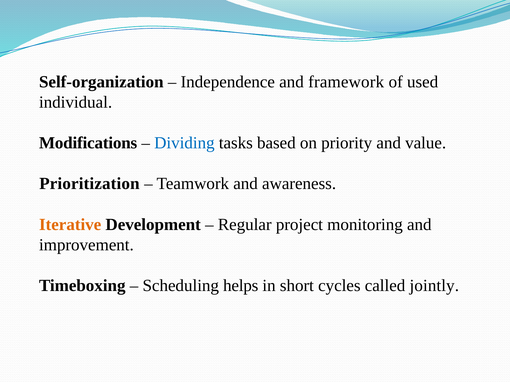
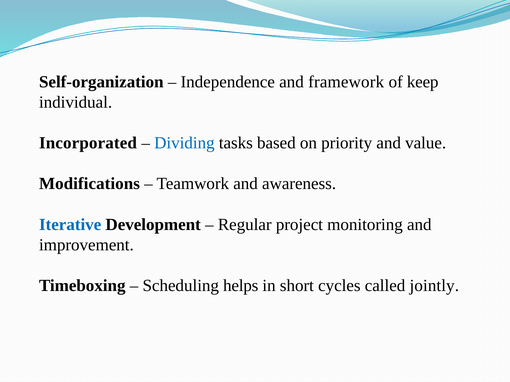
used: used -> keep (423, 82)
Modifications: Modifications -> Incorporated (88, 143)
Prioritization: Prioritization -> Modifications (89, 184)
Iterative colour: orange -> blue (70, 225)
